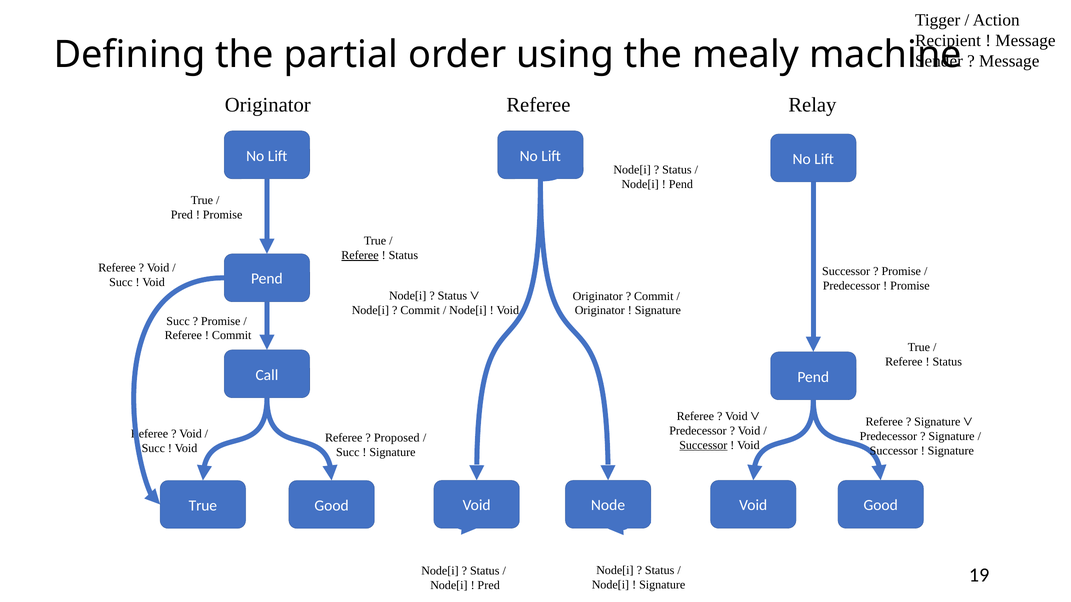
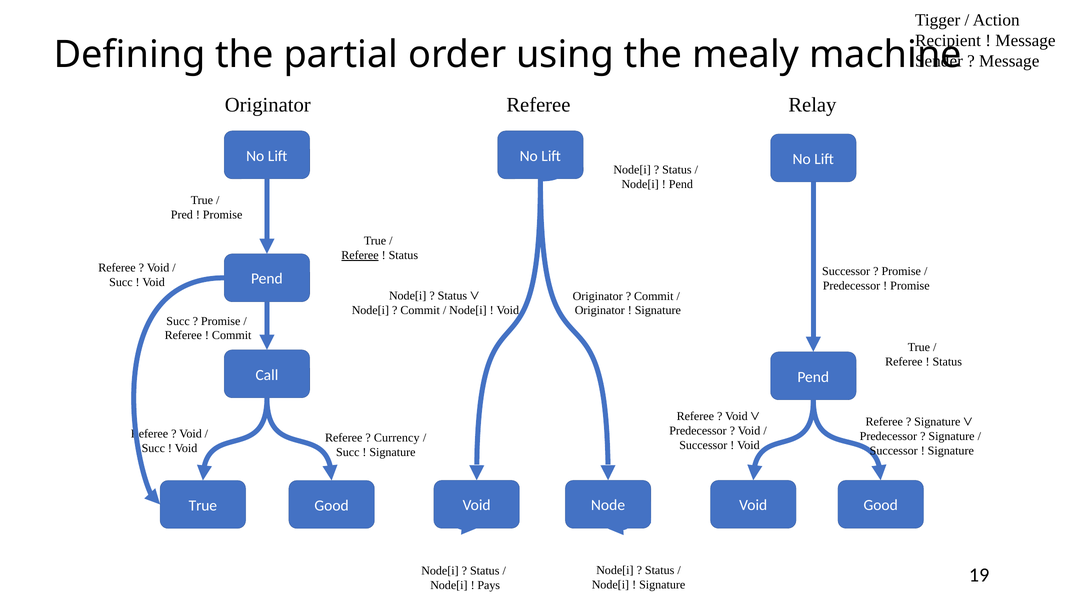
Proposed: Proposed -> Currency (397, 438)
Successor underline: present -> none (703, 445)
Pred: Pred -> Pays (489, 586)
